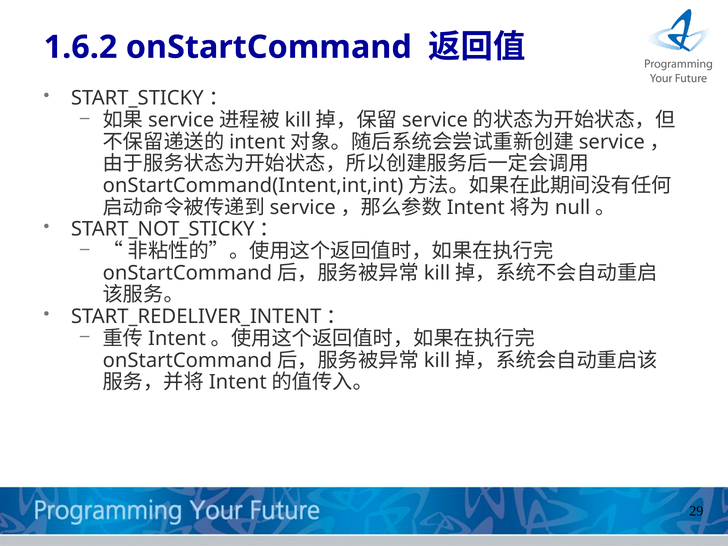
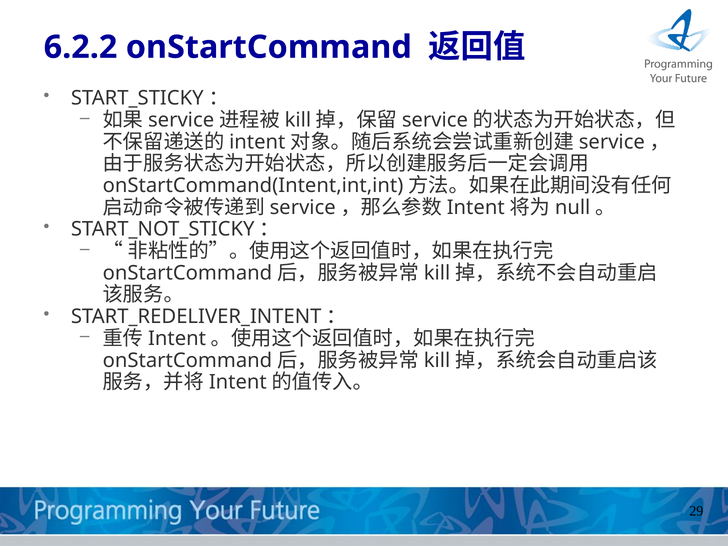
1.6.2: 1.6.2 -> 6.2.2 (81, 47)
